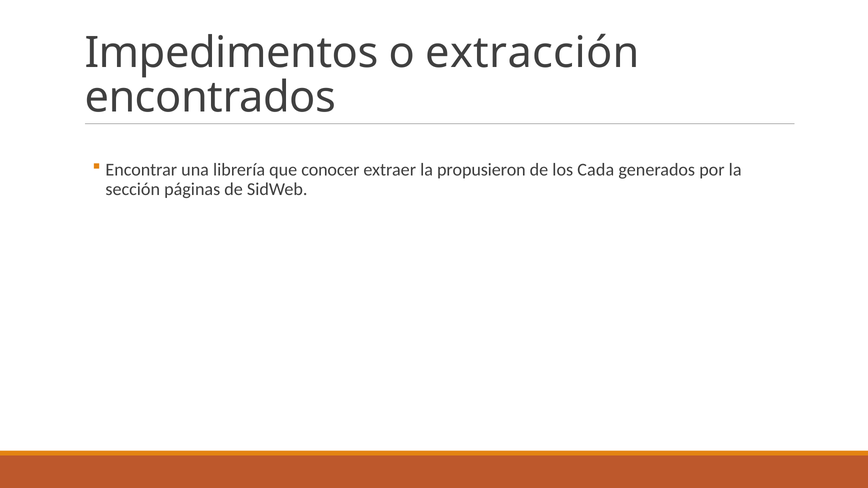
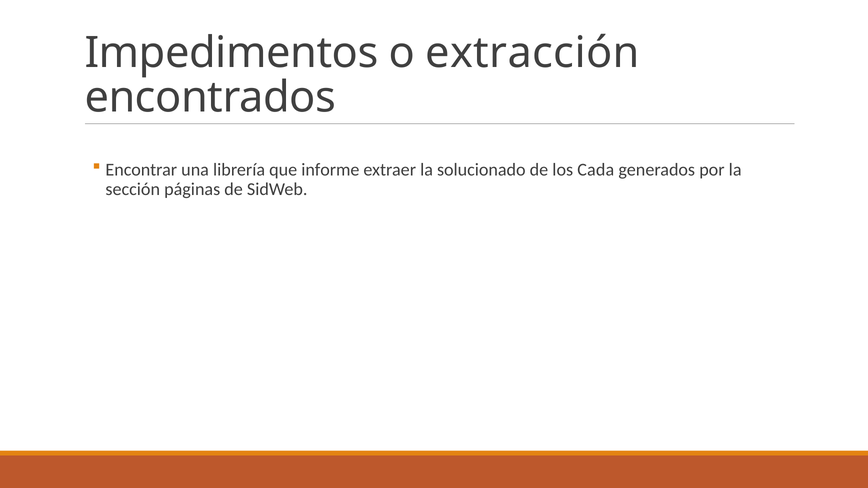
conocer: conocer -> informe (330, 170)
propusieron: propusieron -> solucionado (481, 170)
